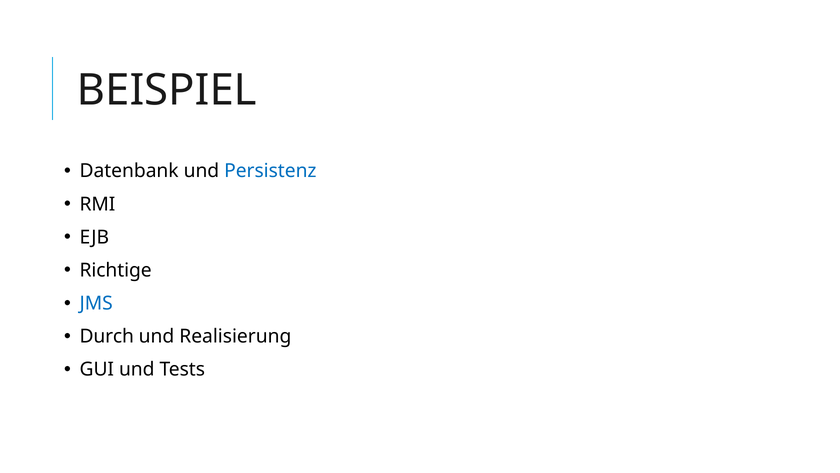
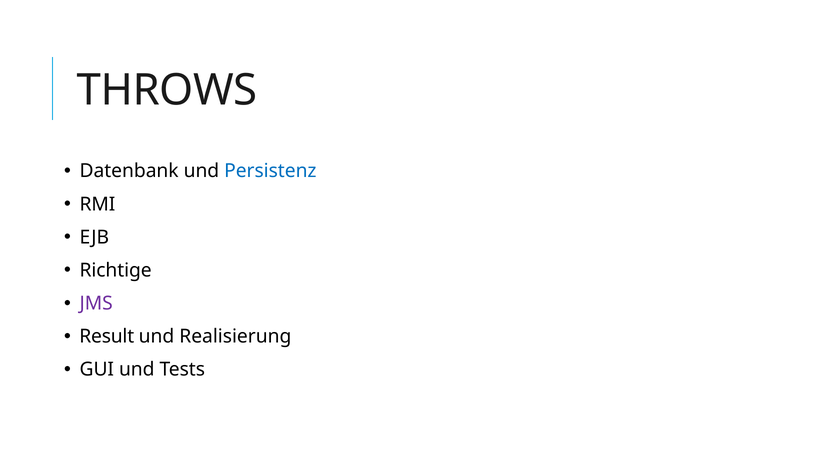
BEISPIEL: BEISPIEL -> THROWS (167, 90)
JMS colour: blue -> purple (96, 303)
Durch: Durch -> Result (107, 336)
